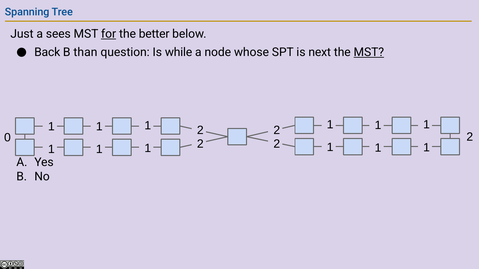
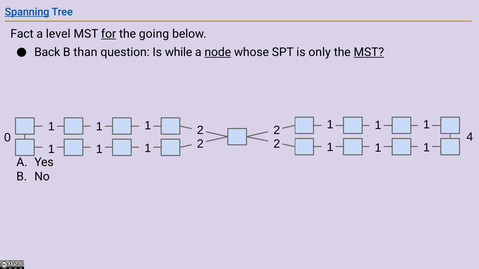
Spanning underline: none -> present (27, 12)
Just: Just -> Fact (22, 34)
sees: sees -> level (58, 34)
better: better -> going (154, 34)
node underline: none -> present (218, 52)
next: next -> only (320, 52)
0 2: 2 -> 4 (470, 137)
